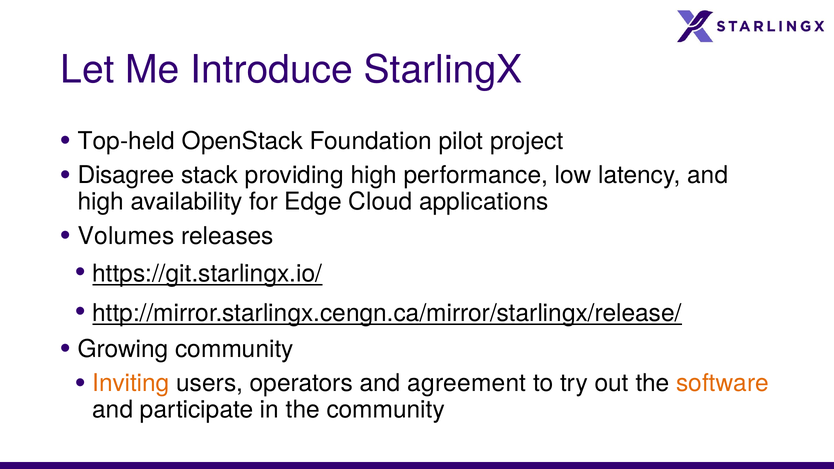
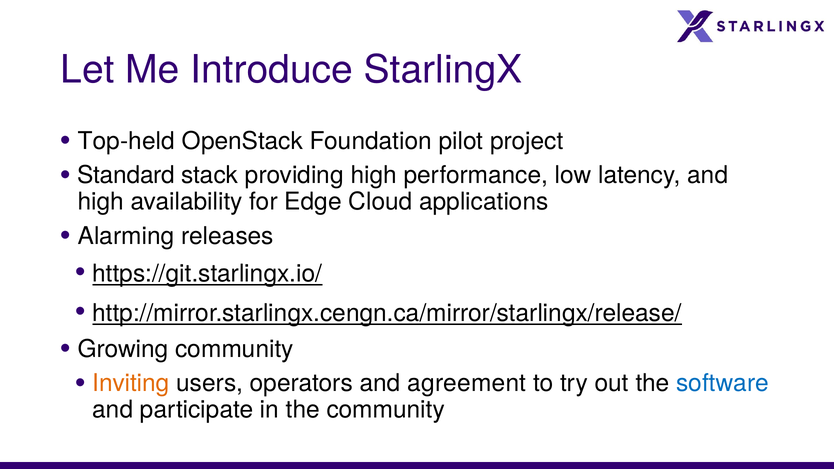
Disagree: Disagree -> Standard (126, 175)
Volumes: Volumes -> Alarming (126, 236)
software colour: orange -> blue (723, 383)
